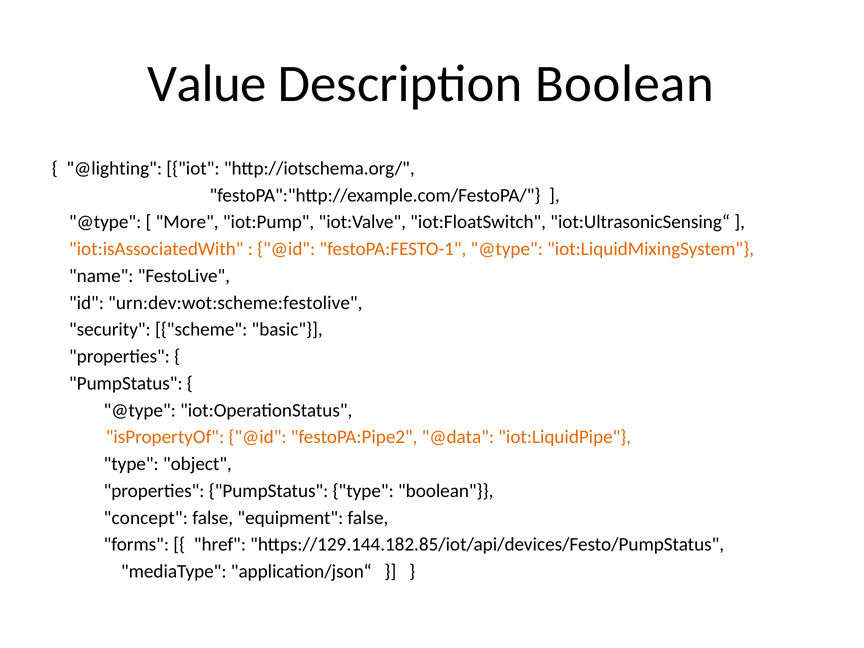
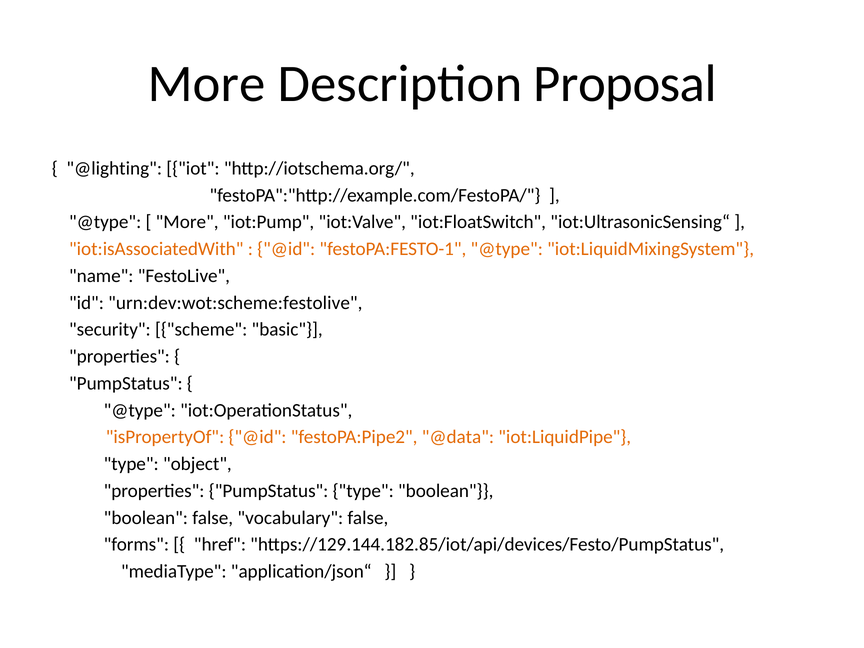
Value: Value -> More (207, 84)
Description Boolean: Boolean -> Proposal (625, 84)
concept: concept -> boolean (146, 518)
equipment: equipment -> vocabulary (290, 518)
